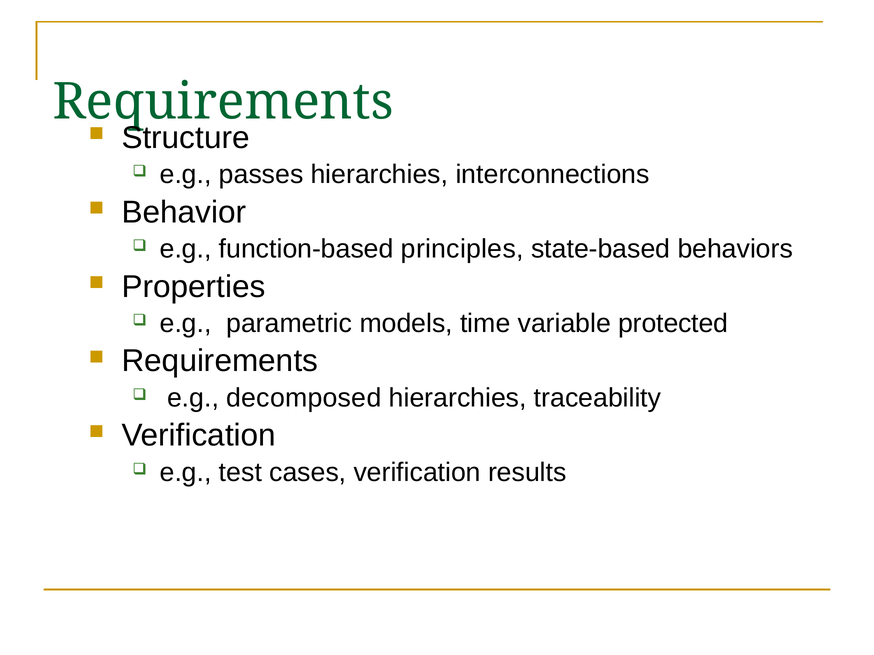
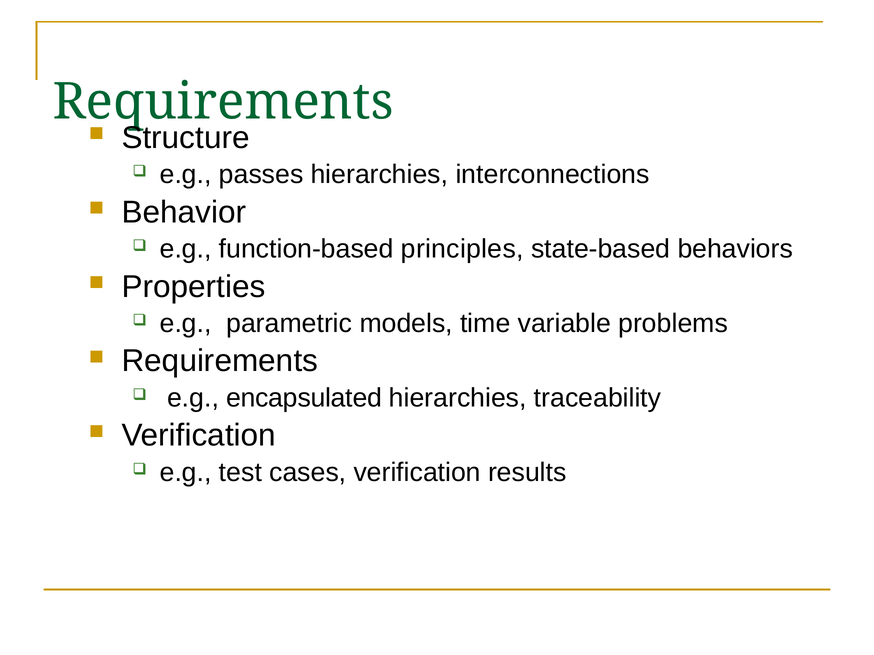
protected: protected -> problems (673, 324)
decomposed: decomposed -> encapsulated (304, 398)
